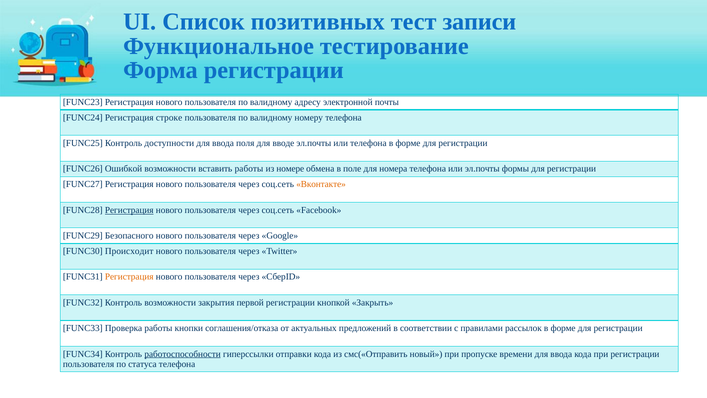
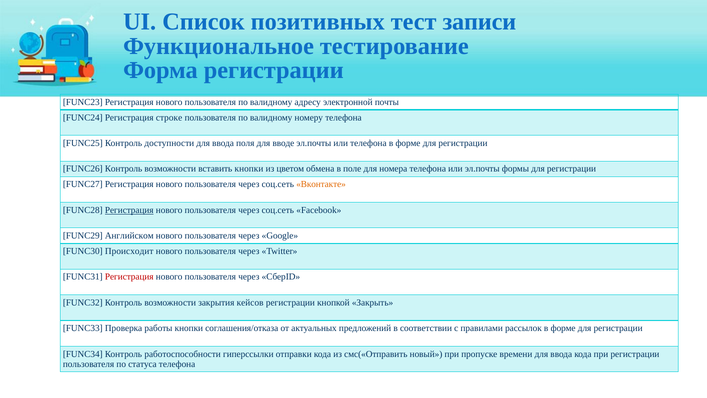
FUNC26 Ошибкой: Ошибкой -> Контроль (124, 169)
вставить работы: работы -> кнопки (249, 169)
номере: номере -> цветом (290, 169)
Безопасного: Безопасного -> Английском (129, 236)
Регистрация colour: orange -> red (129, 277)
первой: первой -> кейсов (250, 302)
работоспособности underline: present -> none (183, 354)
